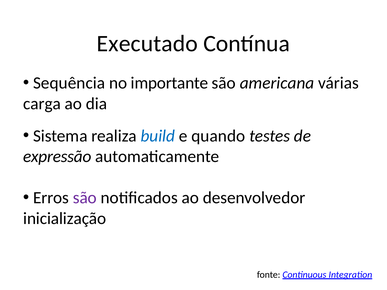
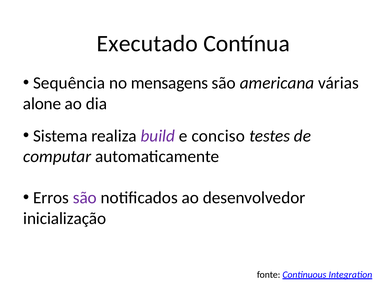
importante: importante -> mensagens (170, 83)
carga: carga -> alone (42, 104)
build colour: blue -> purple (158, 136)
quando: quando -> conciso (218, 136)
expressão: expressão -> computar (57, 157)
